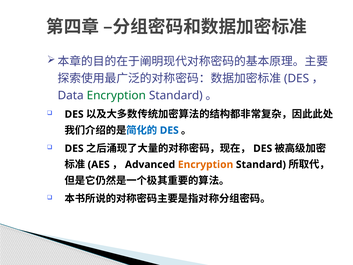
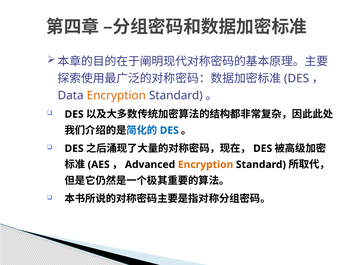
Encryption colour: green -> orange (116, 95)
